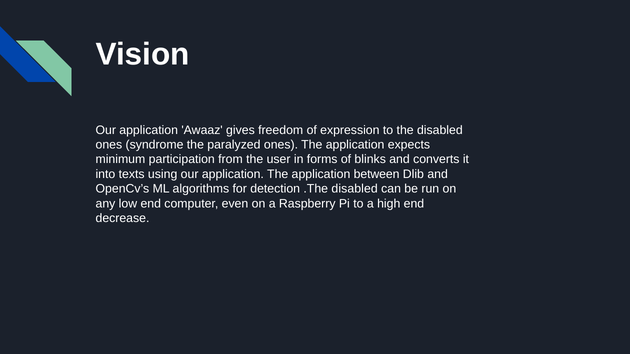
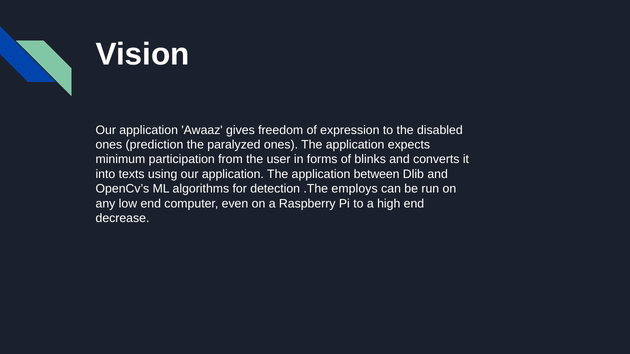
syndrome: syndrome -> prediction (154, 145)
.The disabled: disabled -> employs (355, 189)
